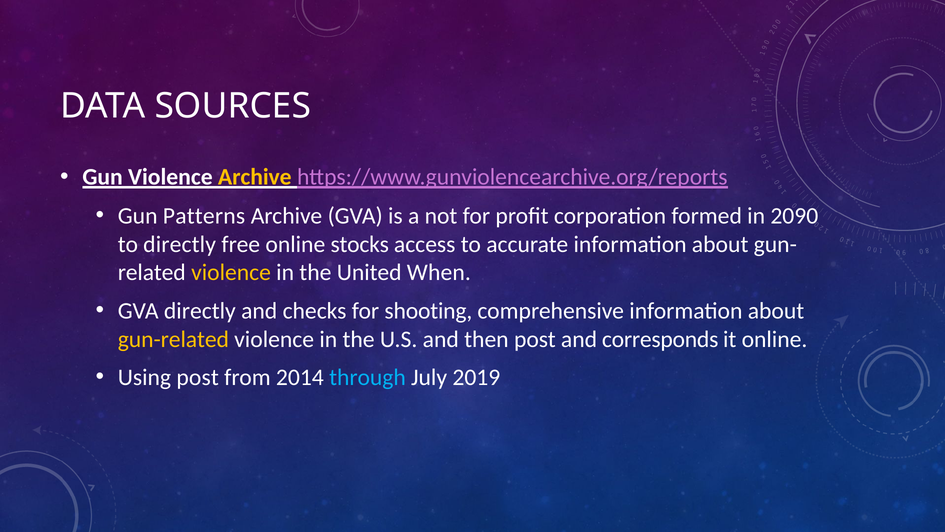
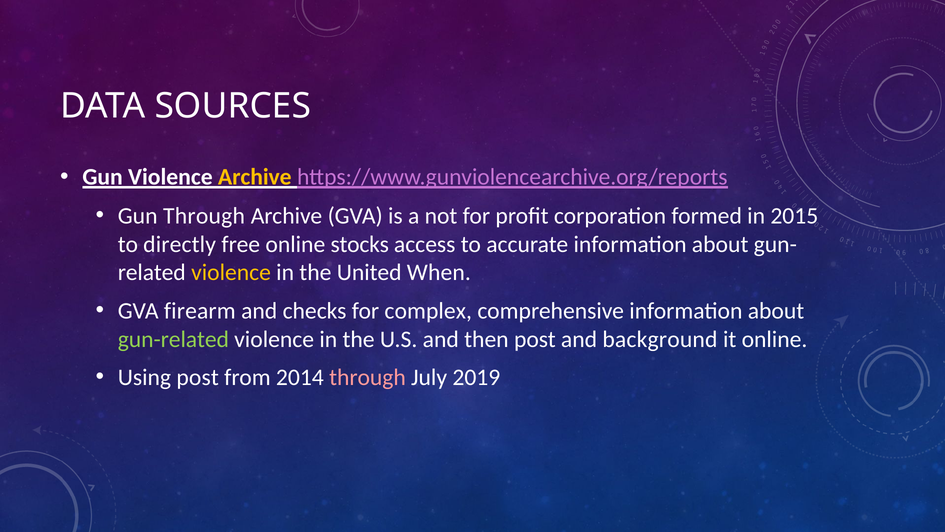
Gun Patterns: Patterns -> Through (204, 216)
2090: 2090 -> 2015 (794, 216)
GVA directly: directly -> firearm (200, 311)
shooting: shooting -> complex (428, 311)
gun-related colour: yellow -> light green (173, 339)
corresponds: corresponds -> background (660, 339)
through colour: light blue -> pink (368, 377)
